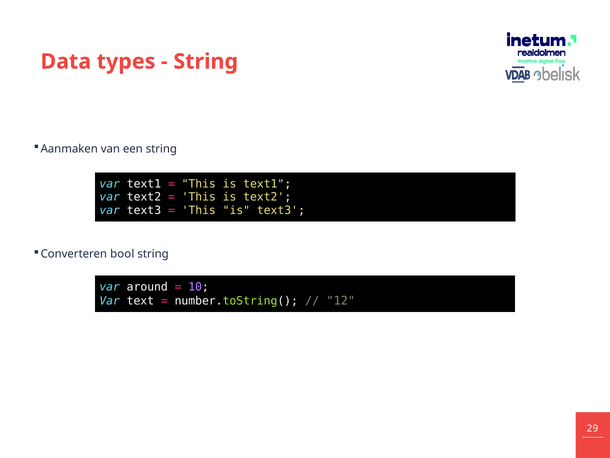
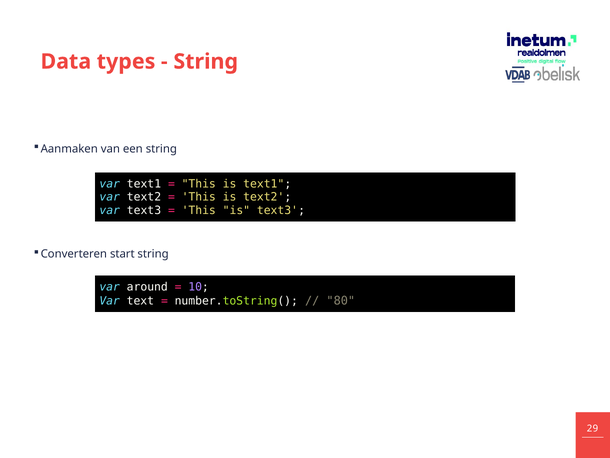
bool: bool -> start (122, 254)
12: 12 -> 80 (341, 300)
